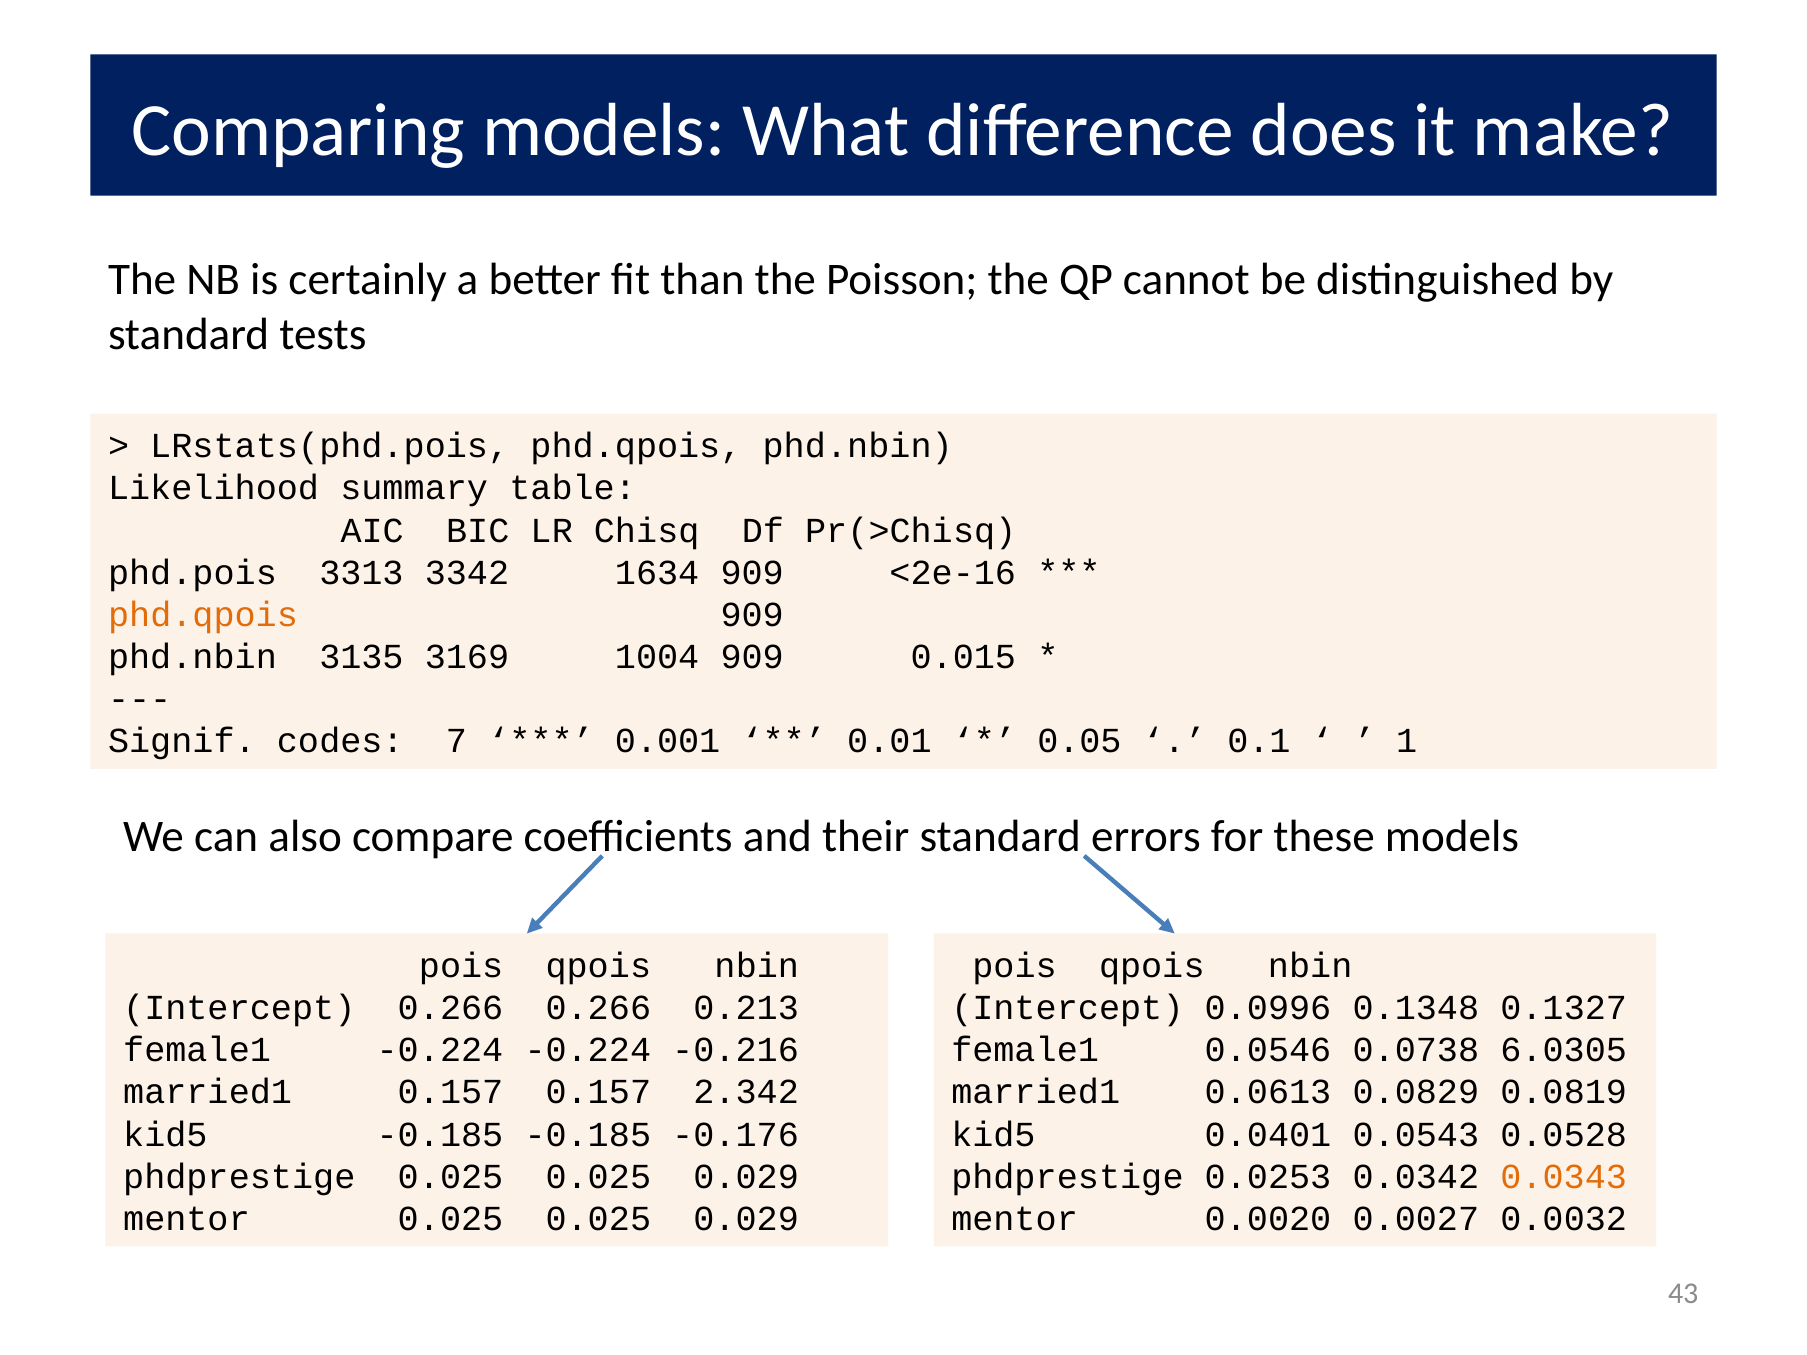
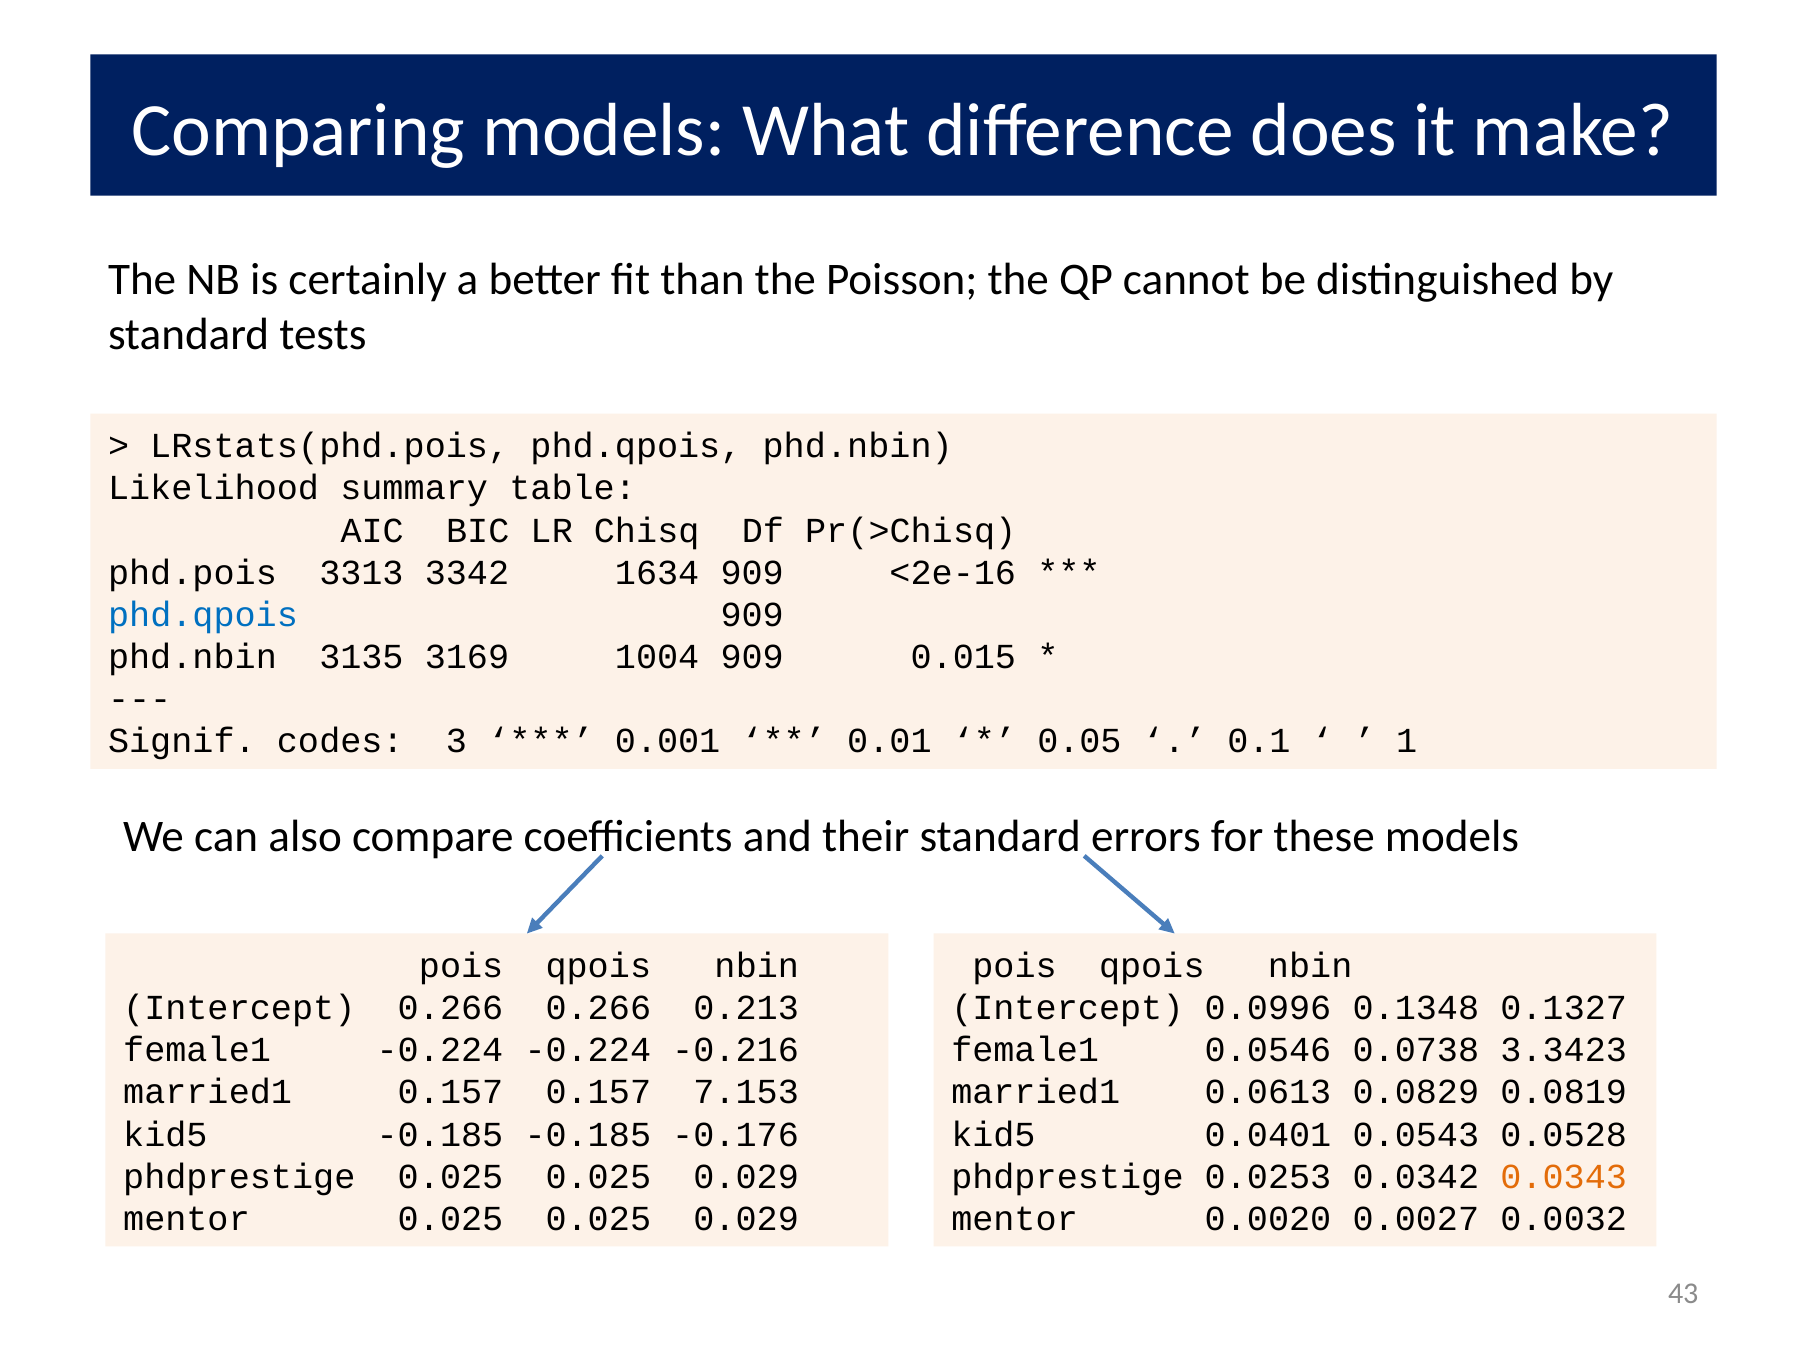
phd.qpois colour: orange -> blue (203, 615)
7: 7 -> 3 (456, 742)
6.0305: 6.0305 -> 3.3423 (1564, 1050)
2.342: 2.342 -> 7.153 (746, 1093)
